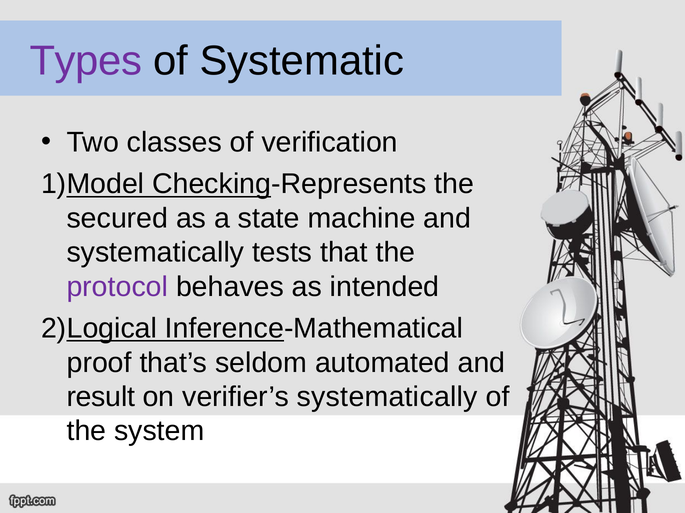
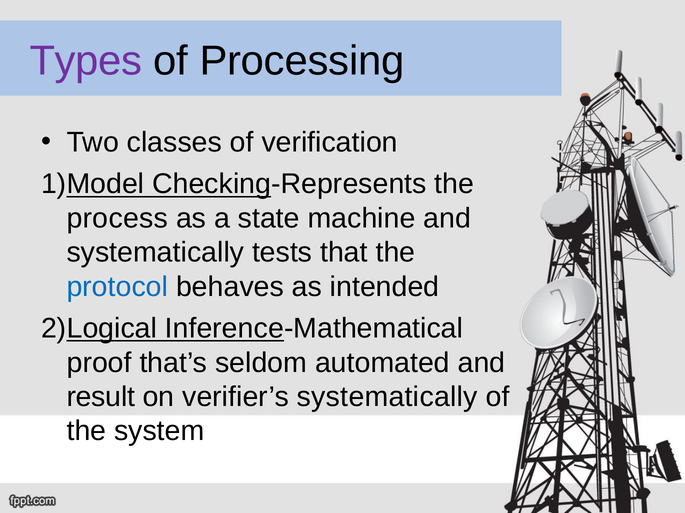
Systematic: Systematic -> Processing (302, 61)
secured: secured -> process (117, 219)
protocol colour: purple -> blue (117, 287)
